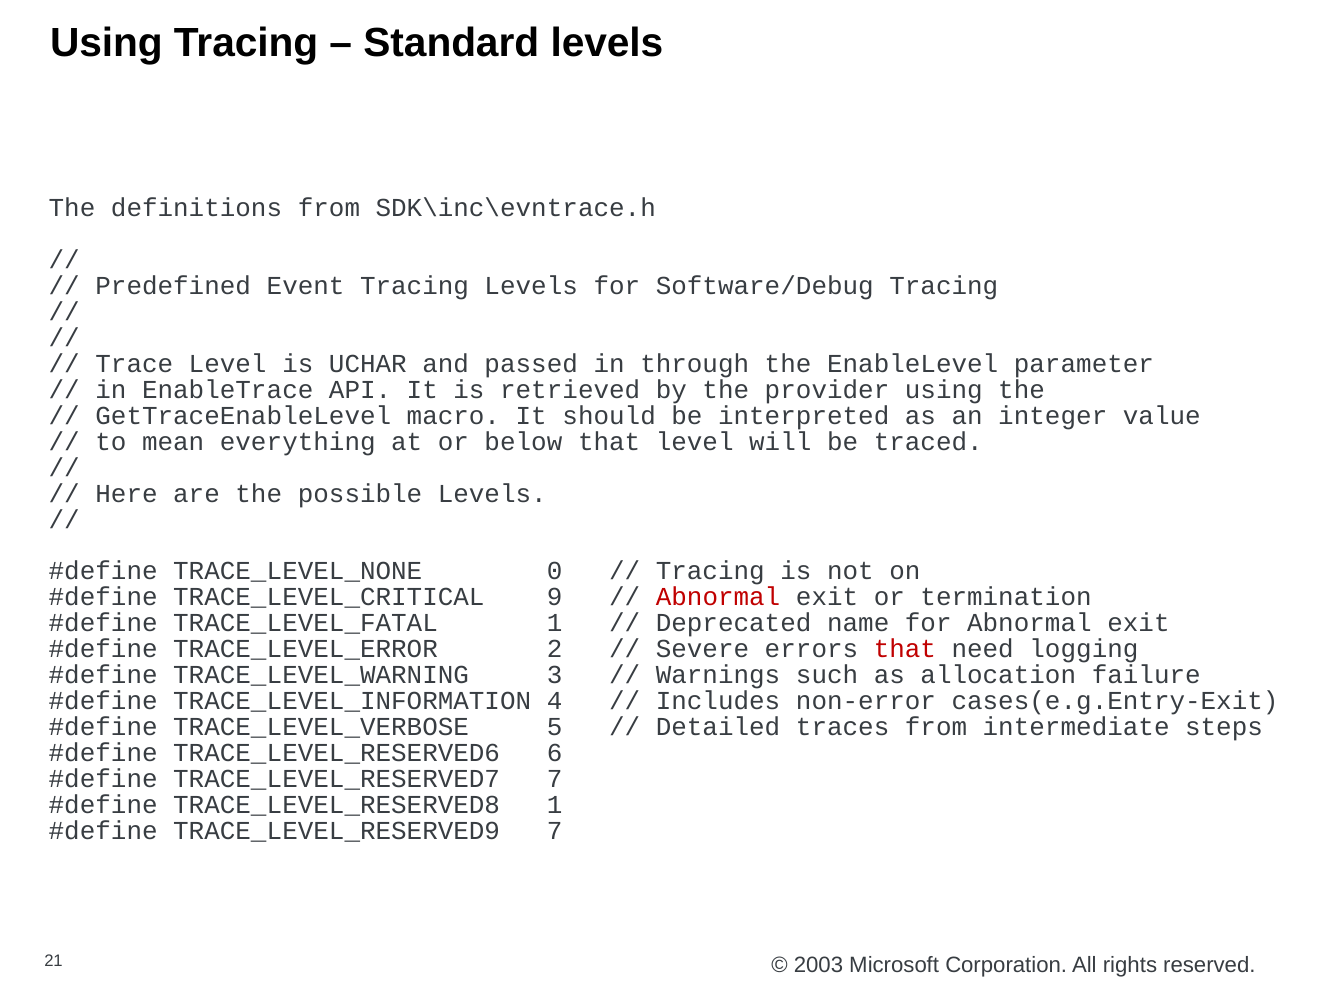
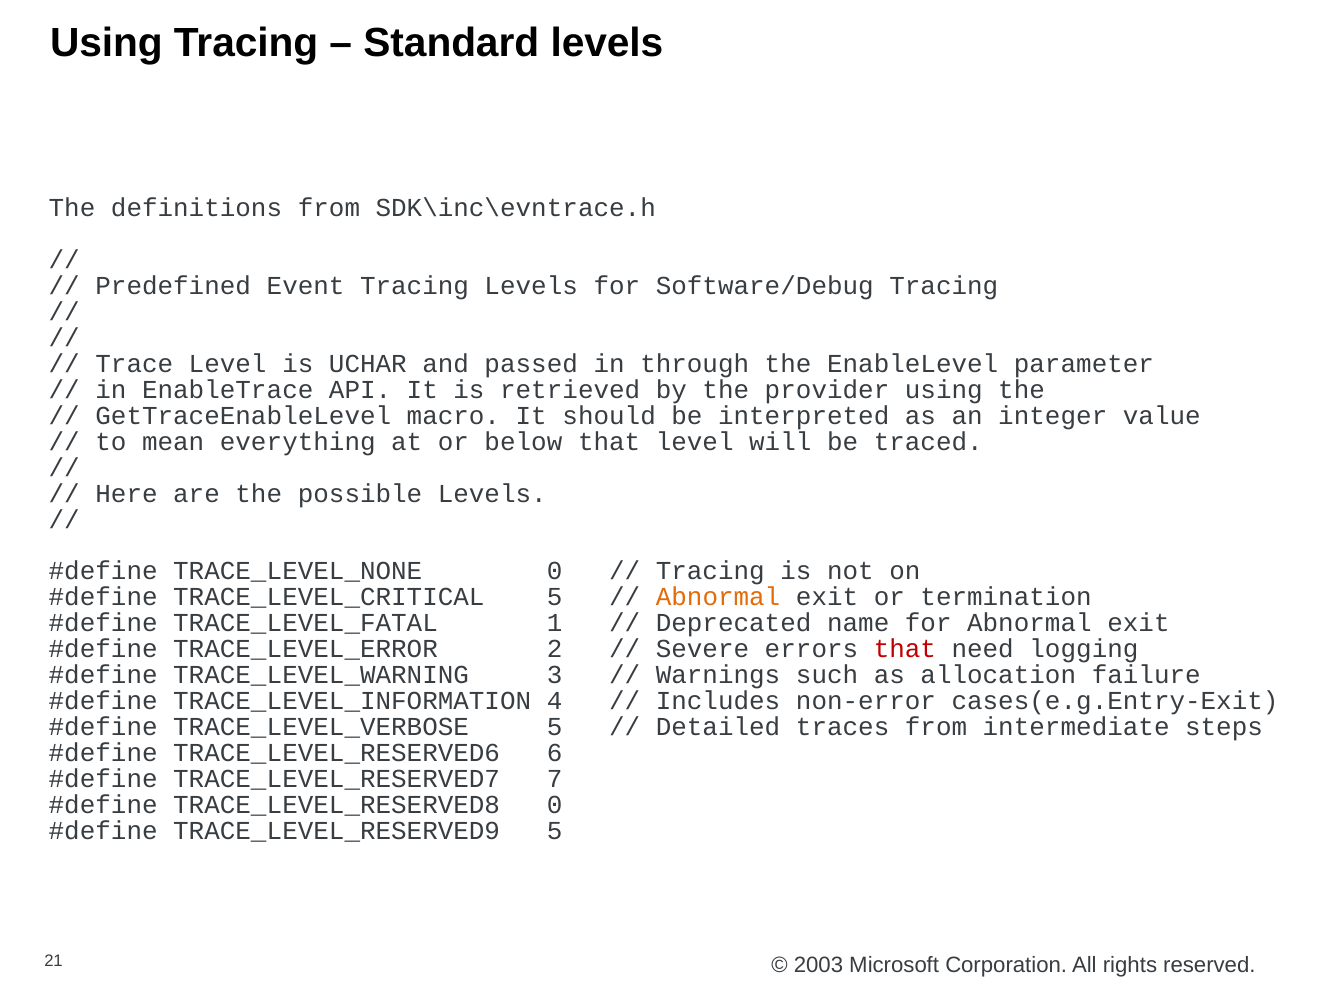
TRACE_LEVEL_CRITICAL 9: 9 -> 5 (555, 597)
Abnormal colour: red -> orange (718, 597)
TRACE_LEVEL_RESERVED8 1: 1 -> 0 (555, 805)
TRACE_LEVEL_RESERVED9 7: 7 -> 5 (555, 831)
